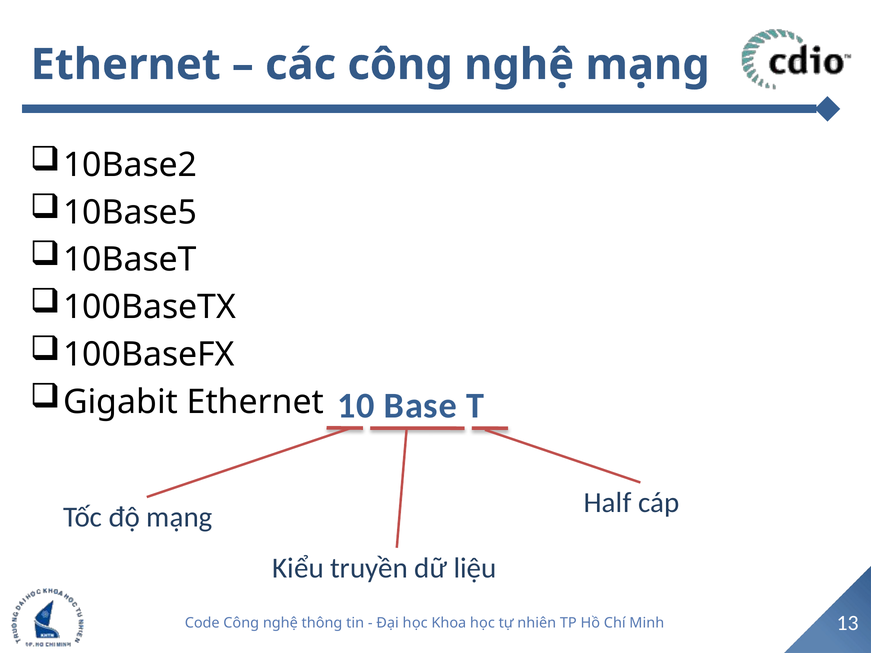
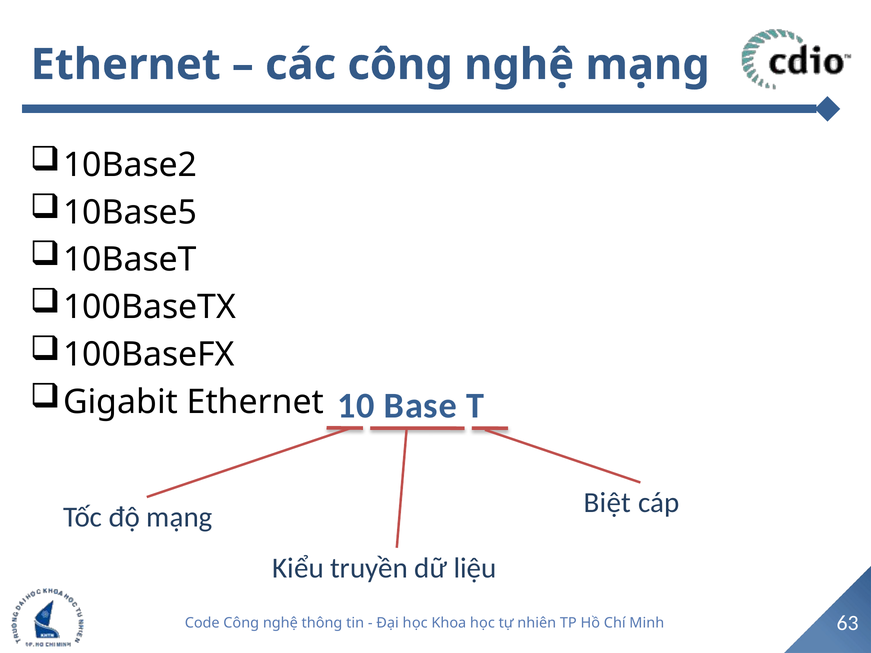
Half: Half -> Biệt (607, 503)
13: 13 -> 63 (848, 624)
